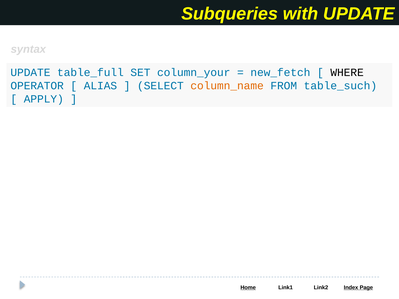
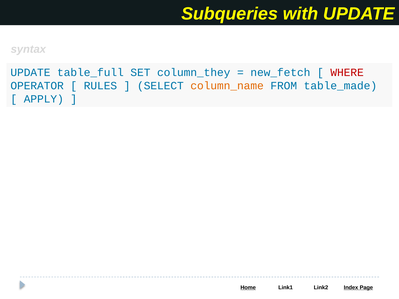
column_your: column_your -> column_they (194, 73)
WHERE colour: black -> red (347, 73)
ALIAS: ALIAS -> RULES (100, 86)
table_such: table_such -> table_made (340, 86)
